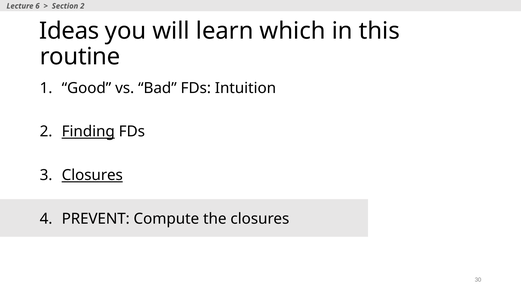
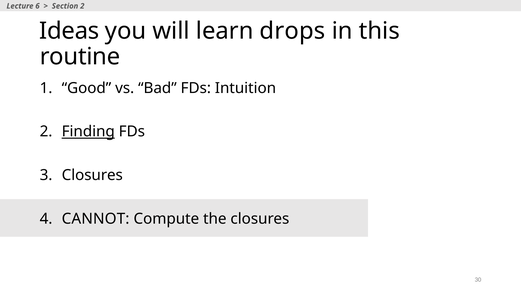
which: which -> drops (293, 31)
Closures underline: present -> none (92, 175)
PREVENT: PREVENT -> CANNOT (96, 219)
